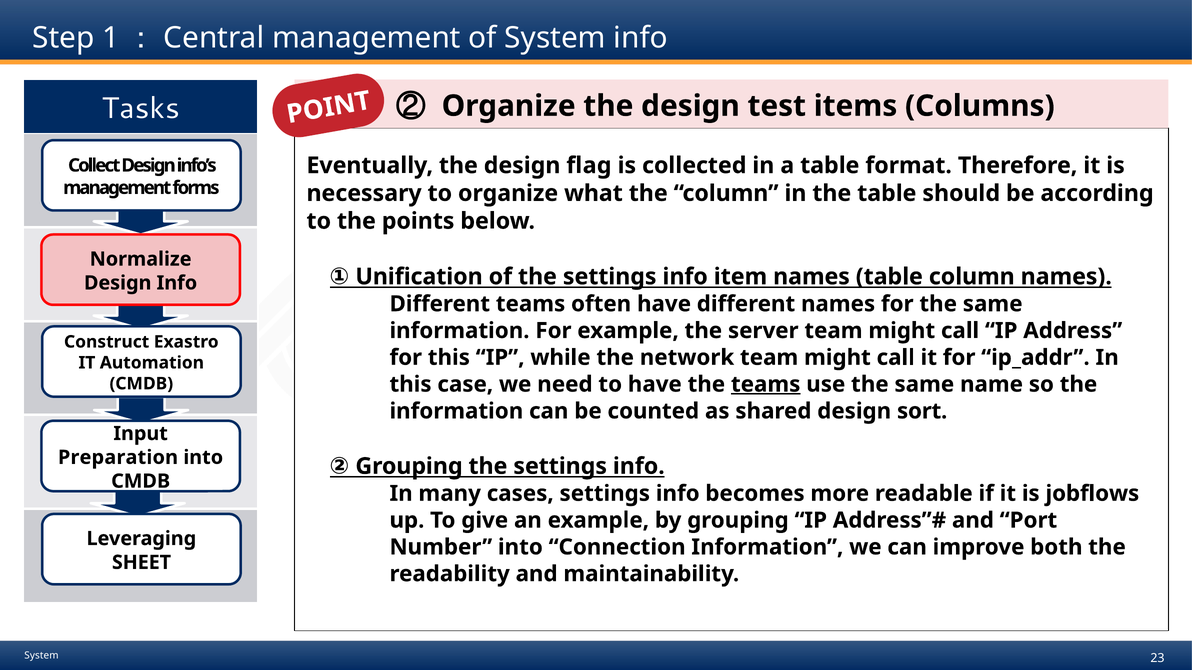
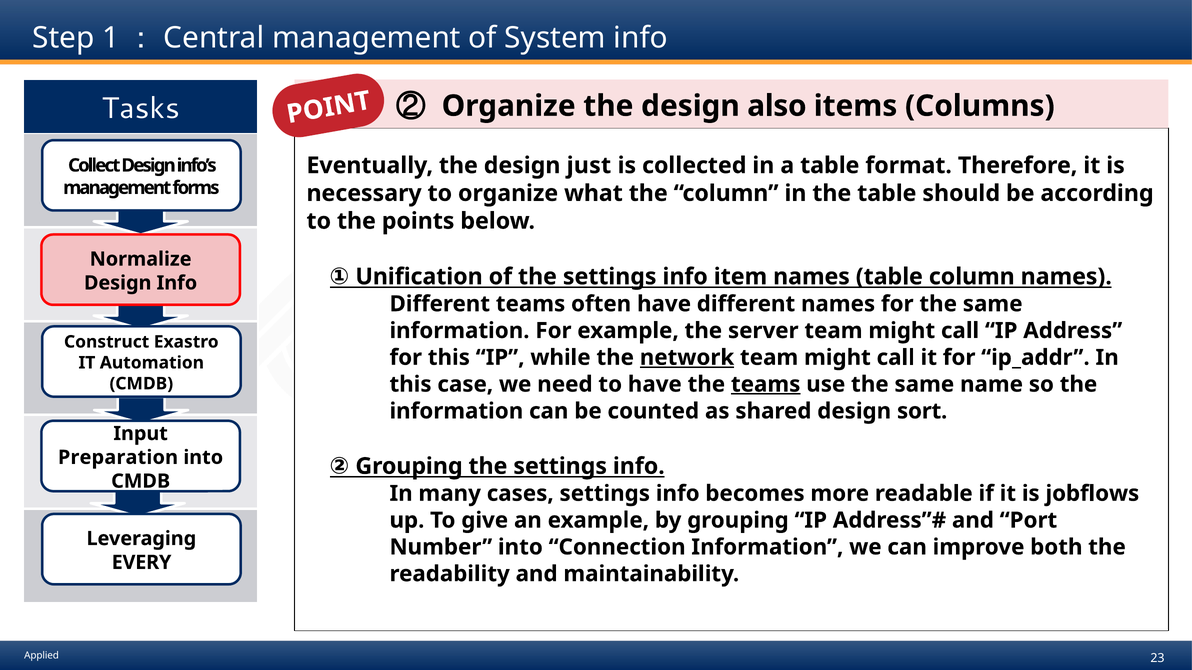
test: test -> also (777, 106)
flag: flag -> just (589, 166)
network underline: none -> present (687, 358)
SHEET: SHEET -> EVERY (142, 563)
System: System -> Applied (42, 656)
